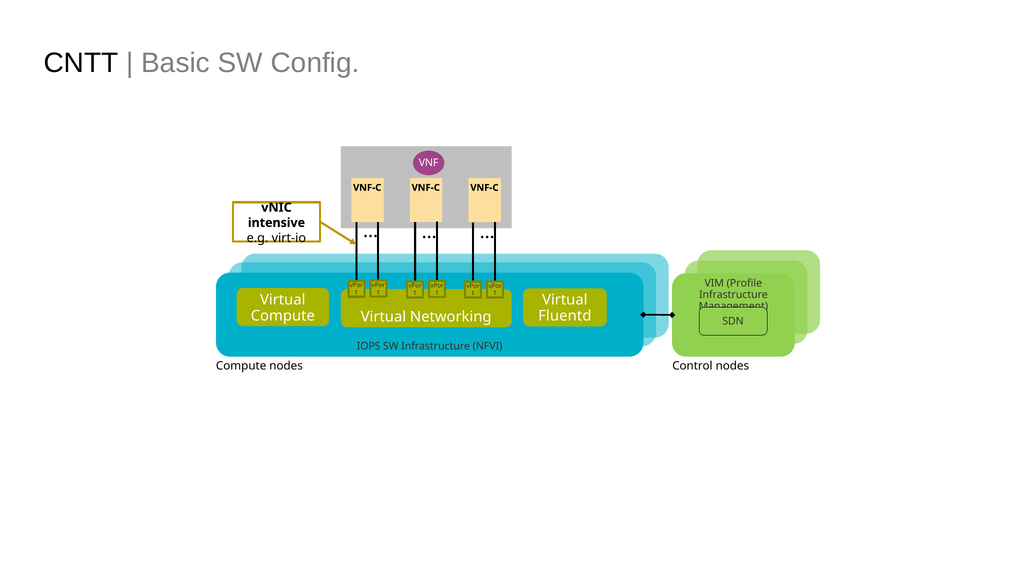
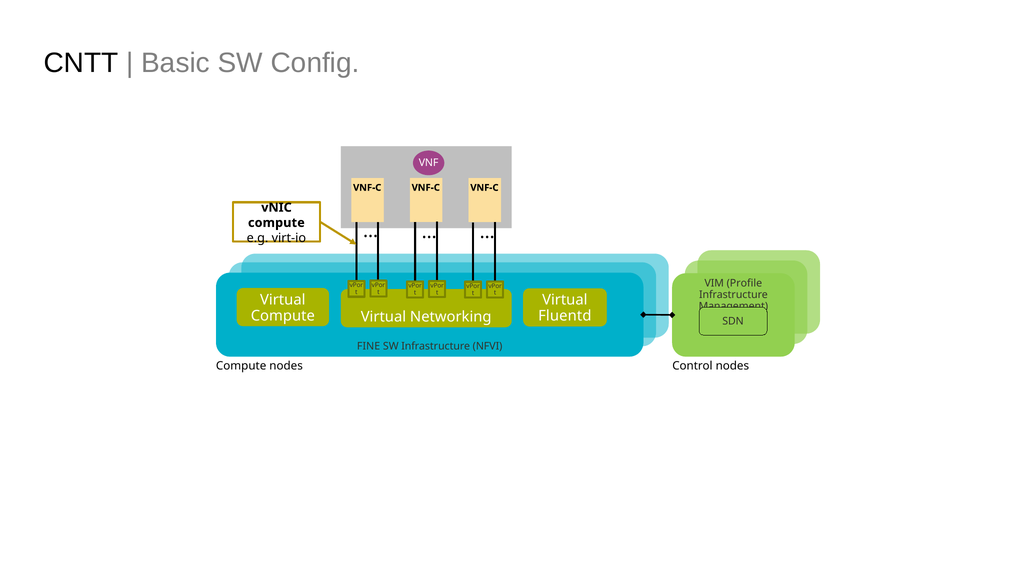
intensive: intensive -> compute (276, 223)
IOPS: IOPS -> FINE (369, 346)
